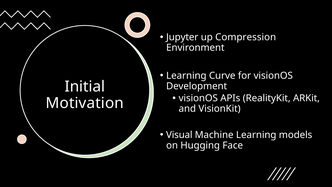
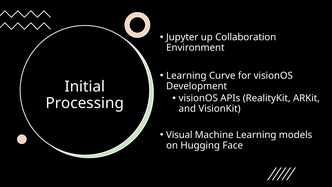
Compression: Compression -> Collaboration (246, 37)
Motivation: Motivation -> Processing (85, 103)
